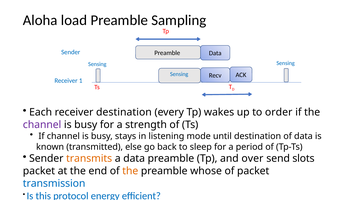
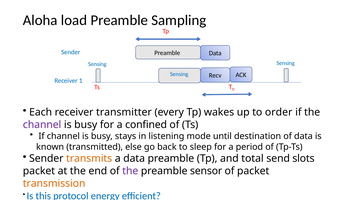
receiver destination: destination -> transmitter (124, 112)
strength: strength -> confined (146, 125)
over: over -> total (252, 158)
the colour: orange -> purple (130, 171)
whose: whose -> sensor (206, 171)
transmission colour: blue -> orange (54, 183)
